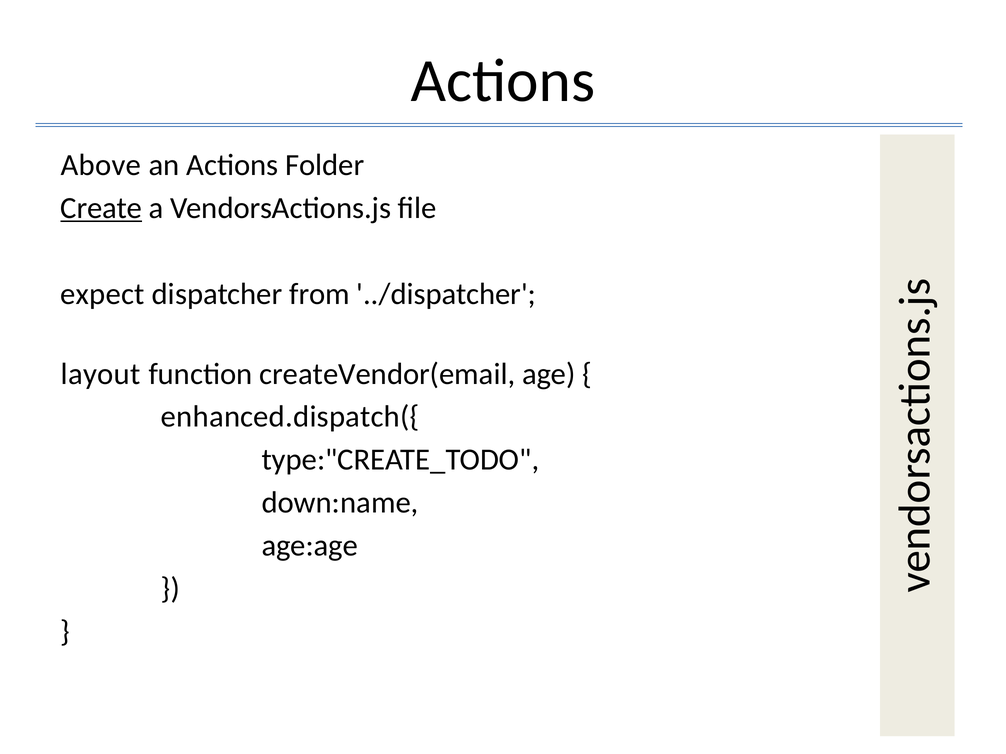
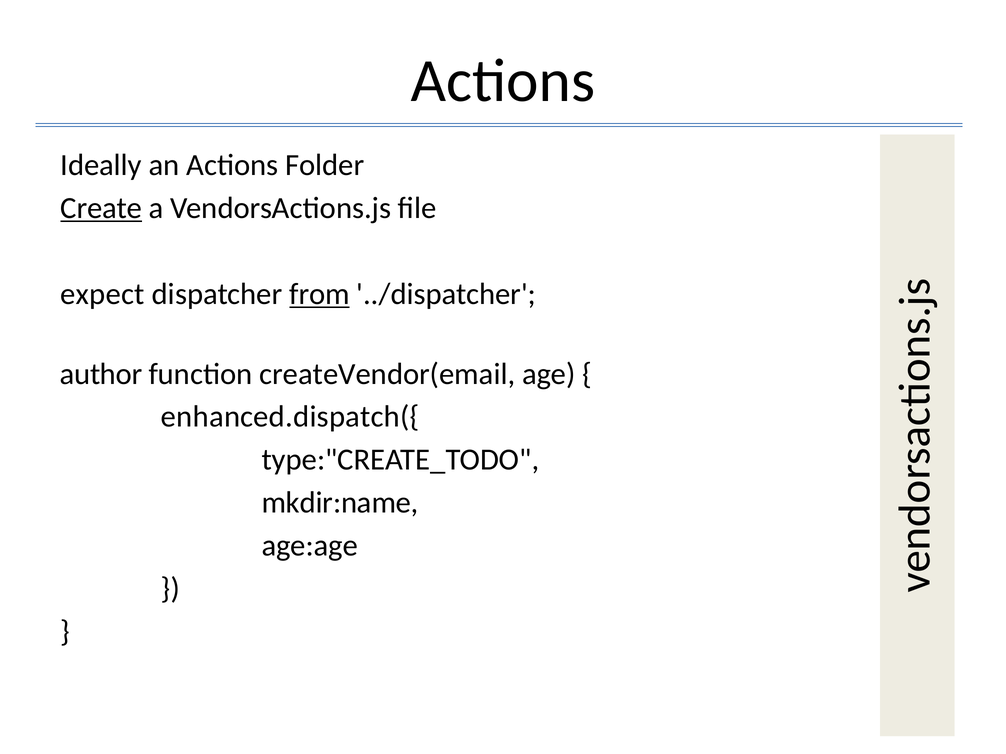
Above: Above -> Ideally (101, 165)
from underline: none -> present (320, 294)
layout: layout -> author (101, 374)
down:name: down:name -> mkdir:name (340, 503)
